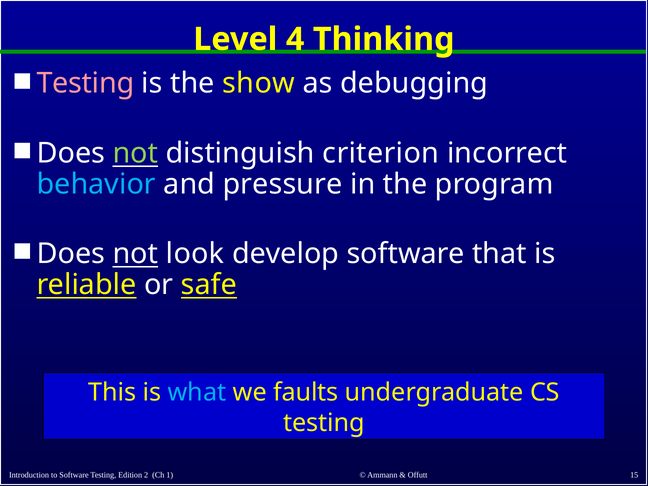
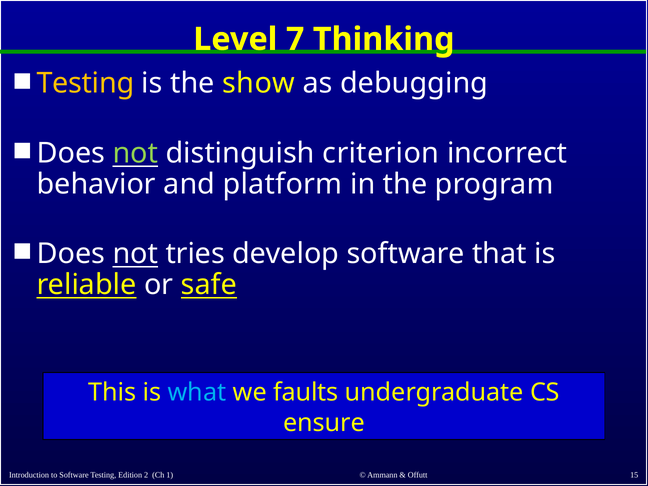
4: 4 -> 7 (295, 39)
Testing colour: pink -> yellow (85, 83)
behavior colour: light blue -> white (96, 184)
pressure: pressure -> platform (282, 184)
look: look -> tries (195, 254)
testing: testing -> ensure (324, 423)
